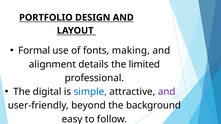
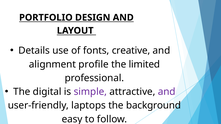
Formal: Formal -> Details (34, 51)
making: making -> creative (131, 51)
details: details -> profile (94, 64)
simple colour: blue -> purple (90, 92)
beyond: beyond -> laptops (89, 106)
